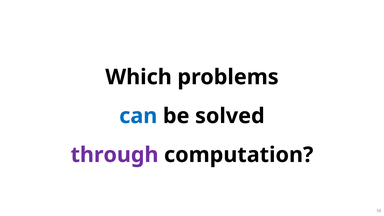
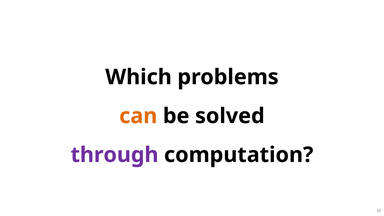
can colour: blue -> orange (138, 116)
